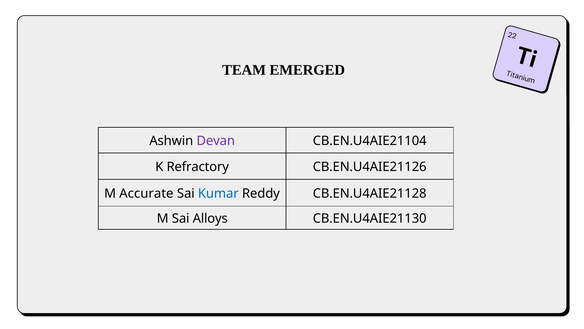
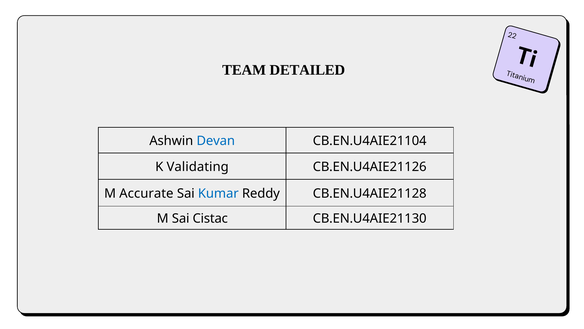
EMERGED: EMERGED -> DETAILED (307, 70)
Devan colour: purple -> blue (216, 141)
Refractory: Refractory -> Validating (198, 167)
Alloys: Alloys -> Cistac (210, 218)
